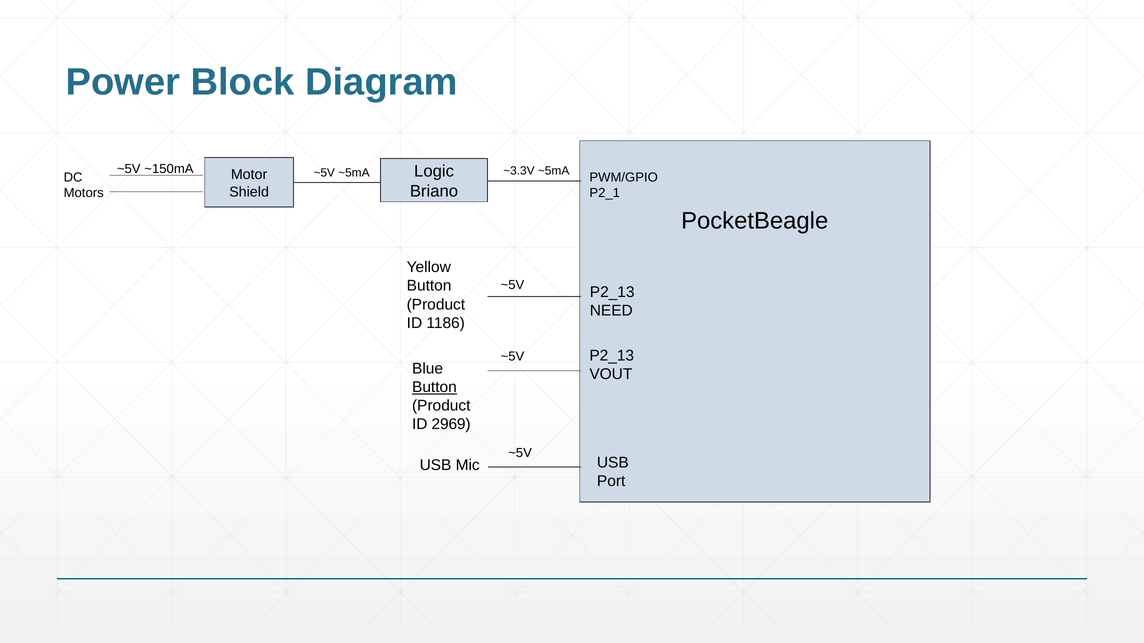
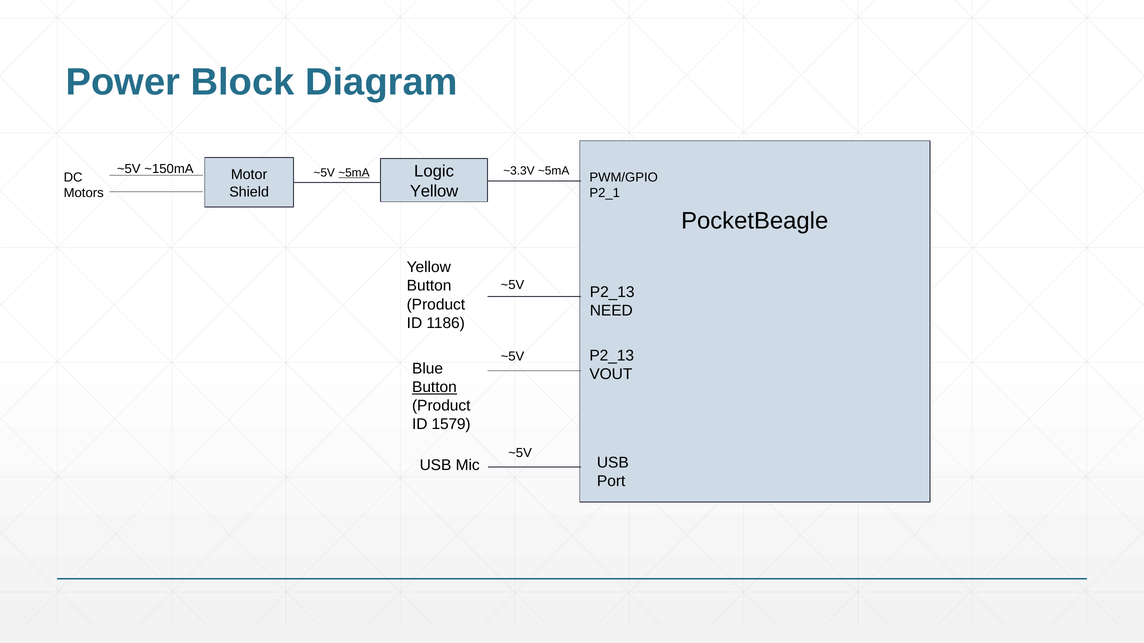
~5mA underline: none -> present (354, 173)
Briano: Briano -> Yellow (434, 191)
2969: 2969 -> 1579 (451, 425)
